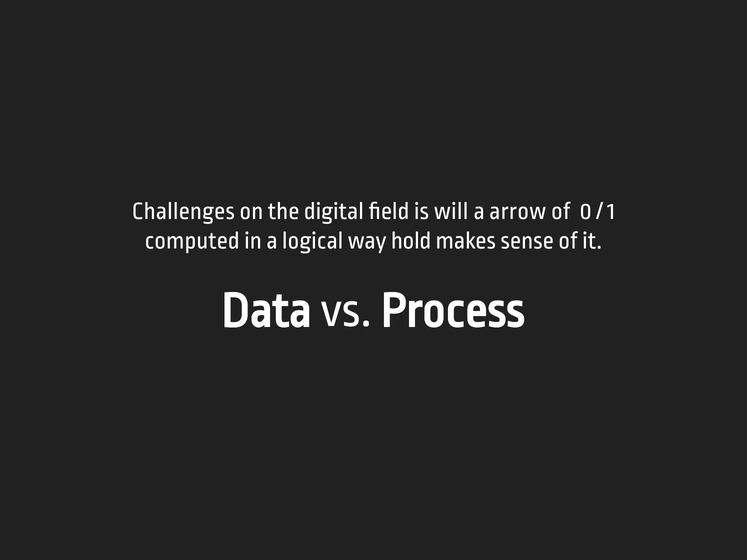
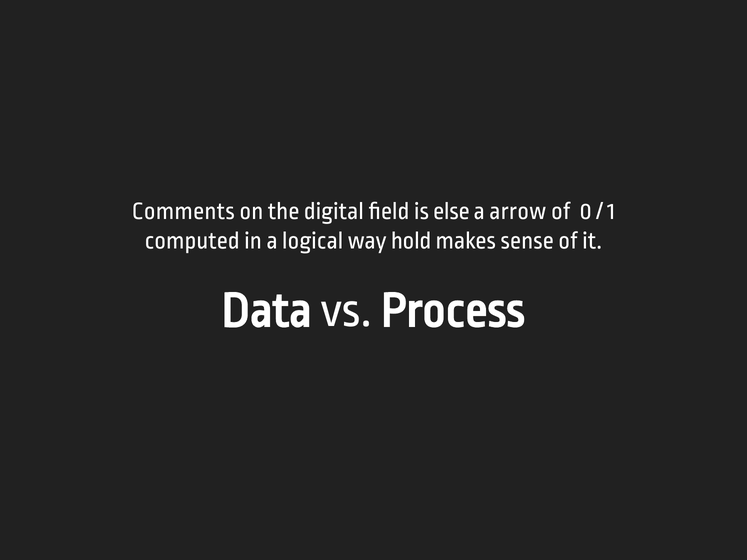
Challenges: Challenges -> Comments (183, 211)
will: will -> else (451, 211)
